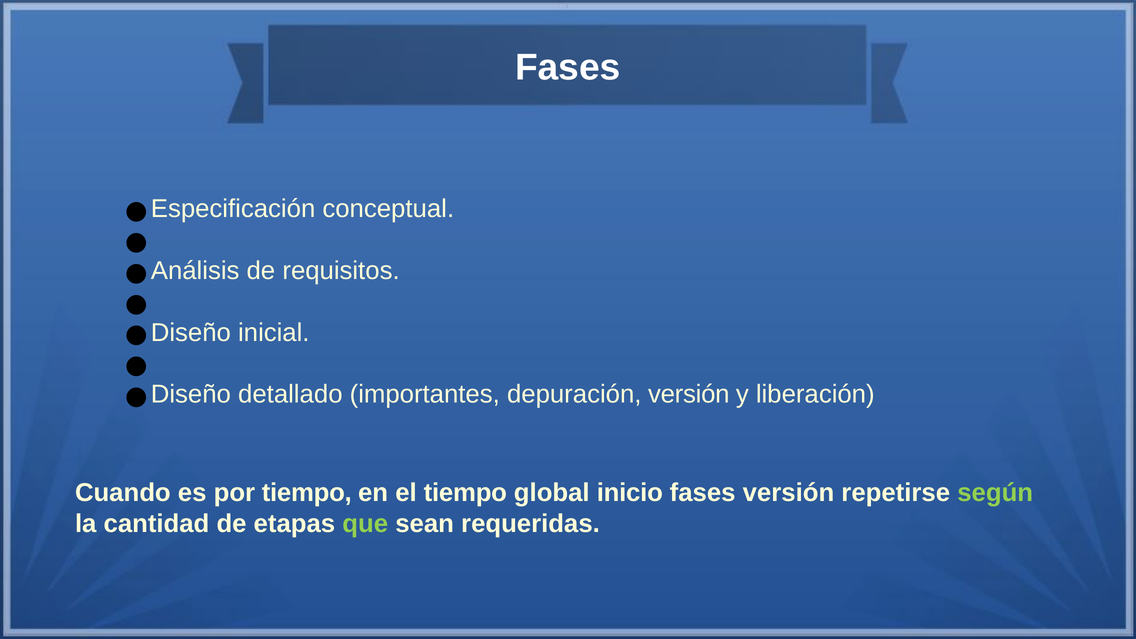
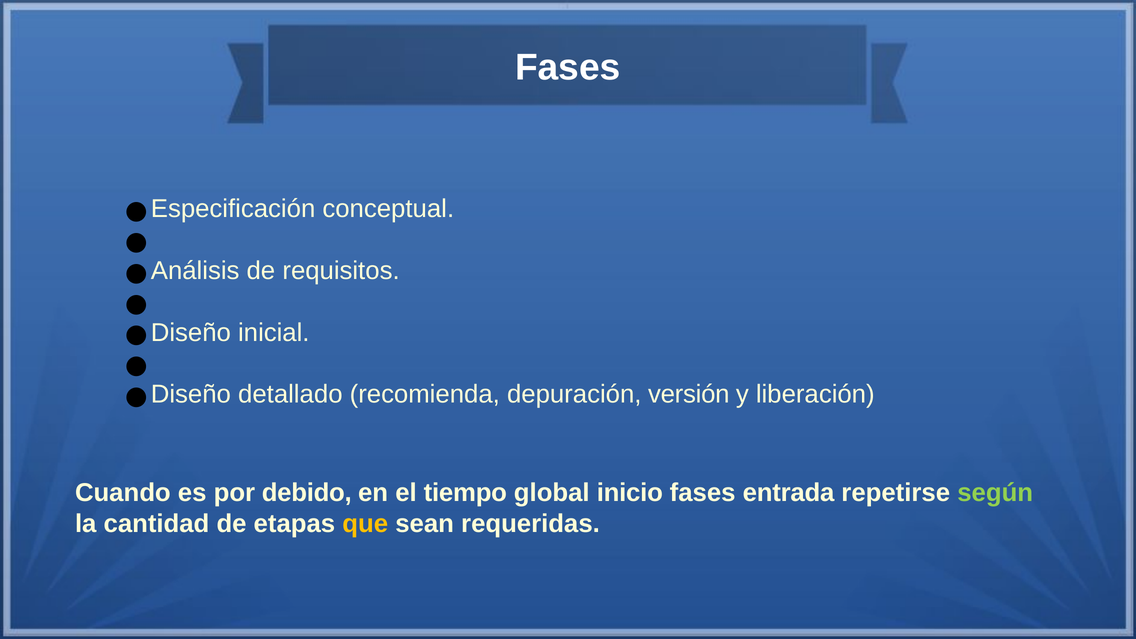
importantes: importantes -> recomienda (425, 394)
por tiempo: tiempo -> debido (307, 493)
fases versión: versión -> entrada (789, 493)
que colour: light green -> yellow (365, 524)
